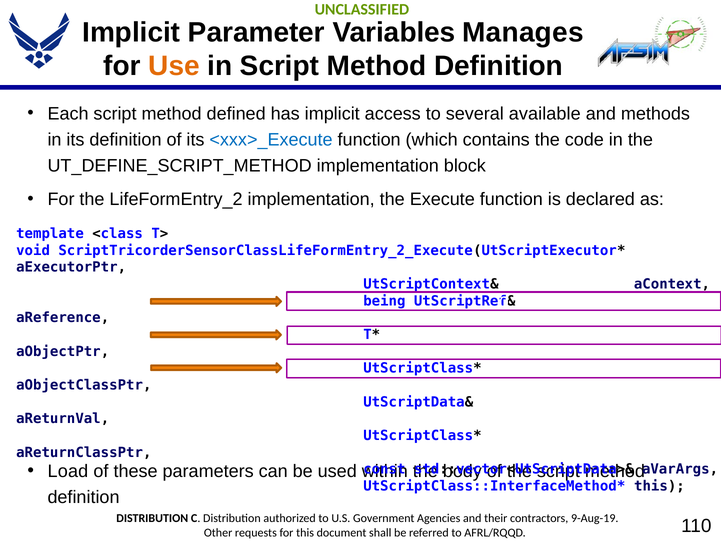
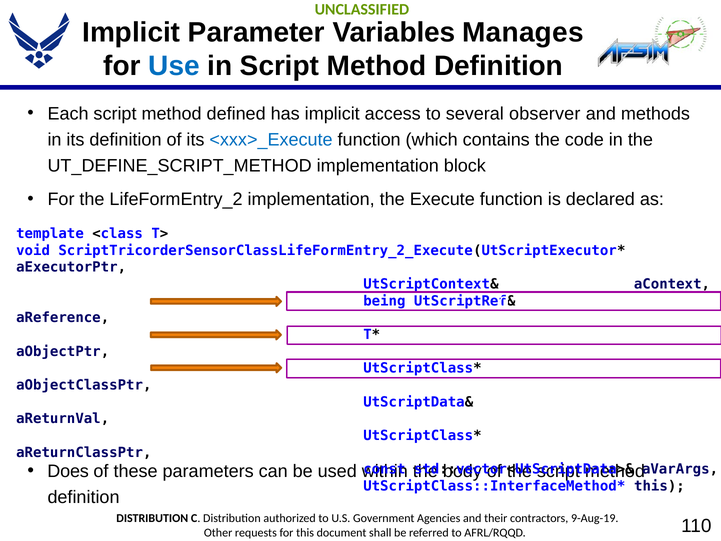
Use colour: orange -> blue (174, 66)
available: available -> observer (545, 114)
Load: Load -> Does (68, 471)
